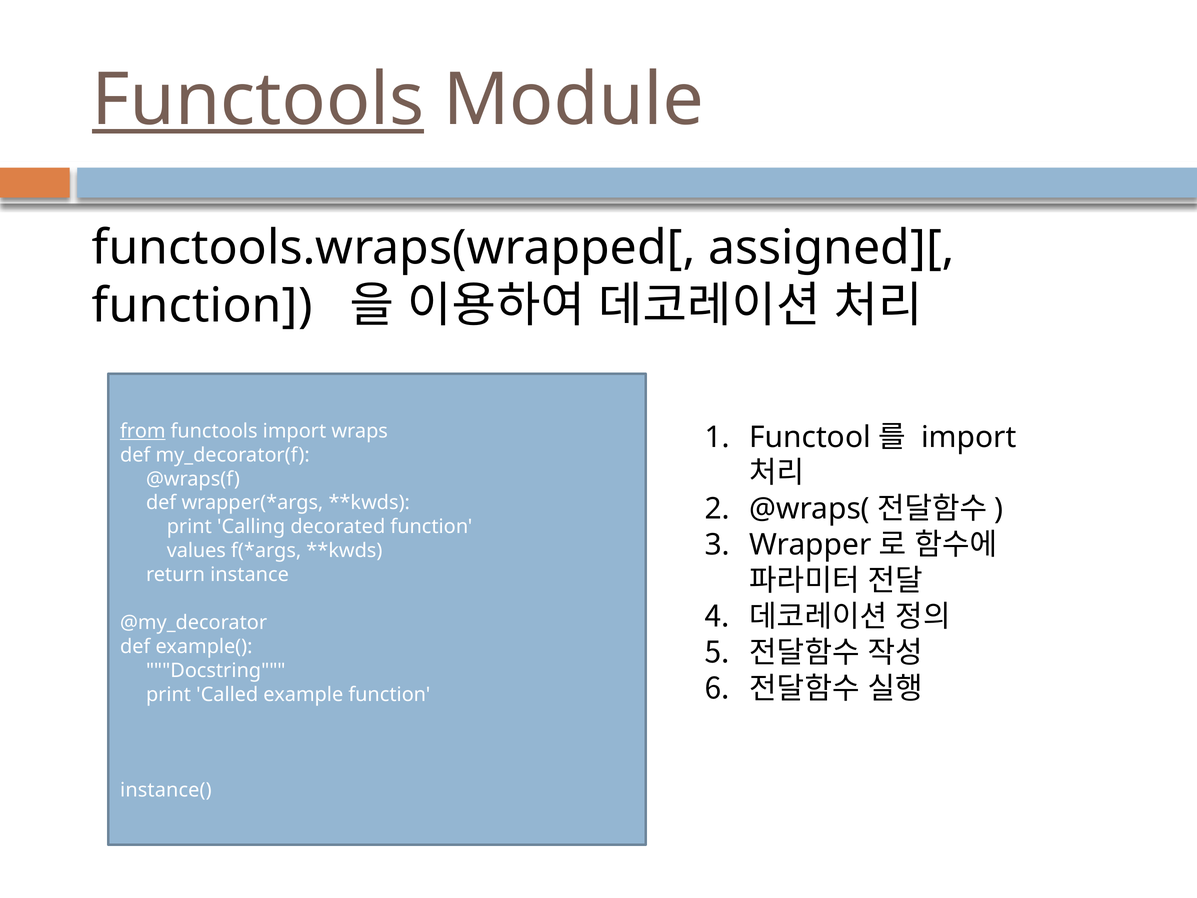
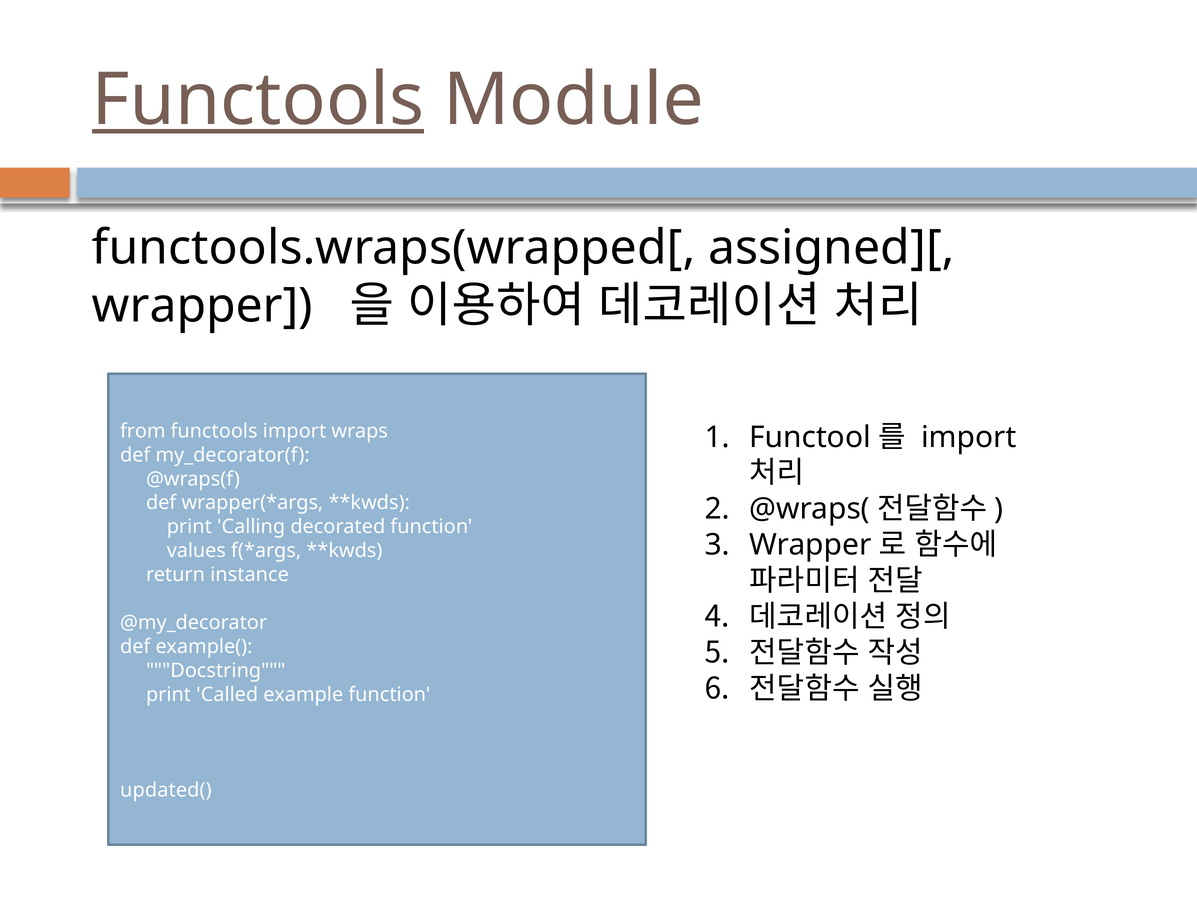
function: function -> wrapper (202, 306)
from underline: present -> none (143, 431)
instance(: instance( -> updated( (166, 790)
